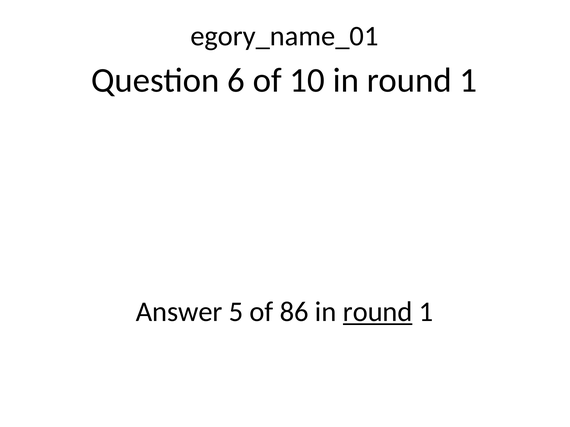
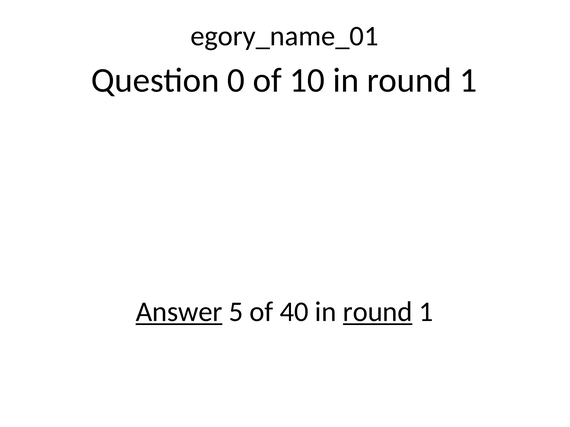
6: 6 -> 0 (236, 81)
Answer underline: none -> present (179, 312)
86: 86 -> 40 (294, 312)
